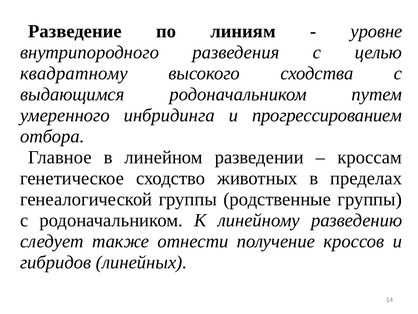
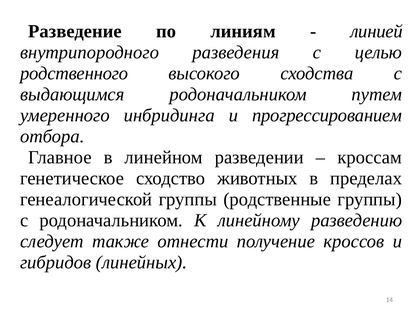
уровне: уровне -> линией (377, 31)
квадратному: квадратному -> родственного (74, 73)
